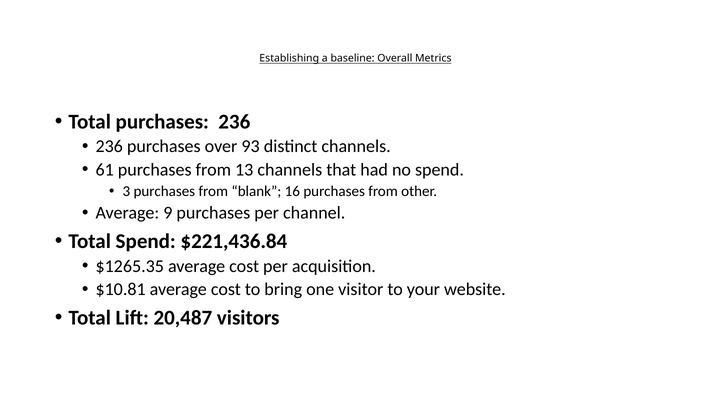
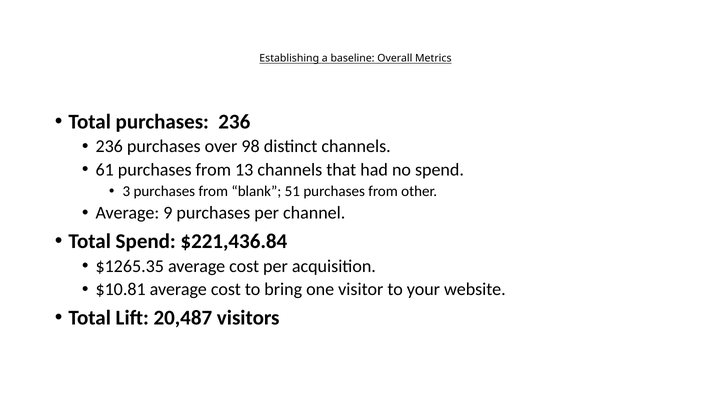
93: 93 -> 98 (251, 147)
16: 16 -> 51 (292, 192)
